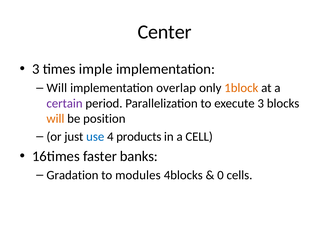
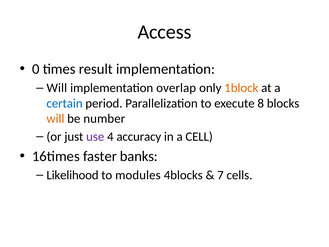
Center: Center -> Access (164, 32)
3: 3 -> 0 (36, 69)
imple: imple -> result (96, 69)
certain colour: purple -> blue (65, 103)
execute 3: 3 -> 8 (261, 103)
position: position -> number (104, 119)
use colour: blue -> purple (95, 137)
products: products -> accuracy (139, 137)
Gradation: Gradation -> Likelihood (73, 175)
0: 0 -> 7 (220, 175)
